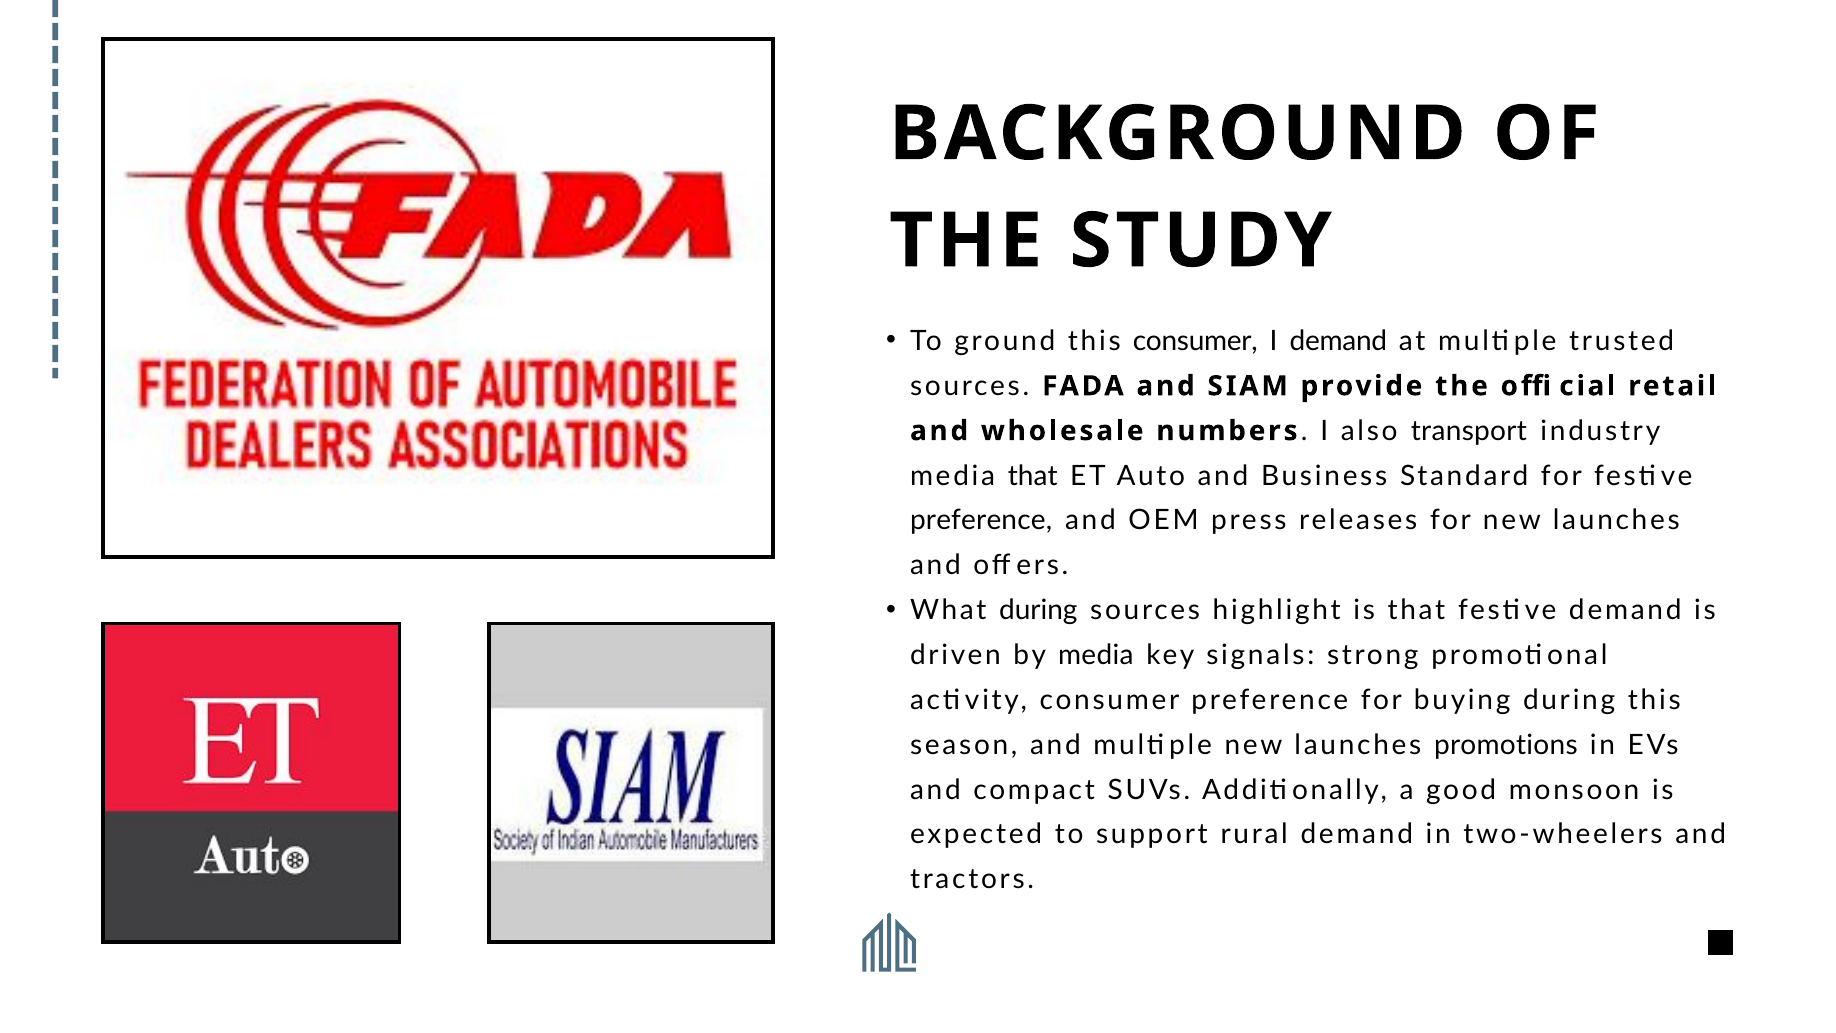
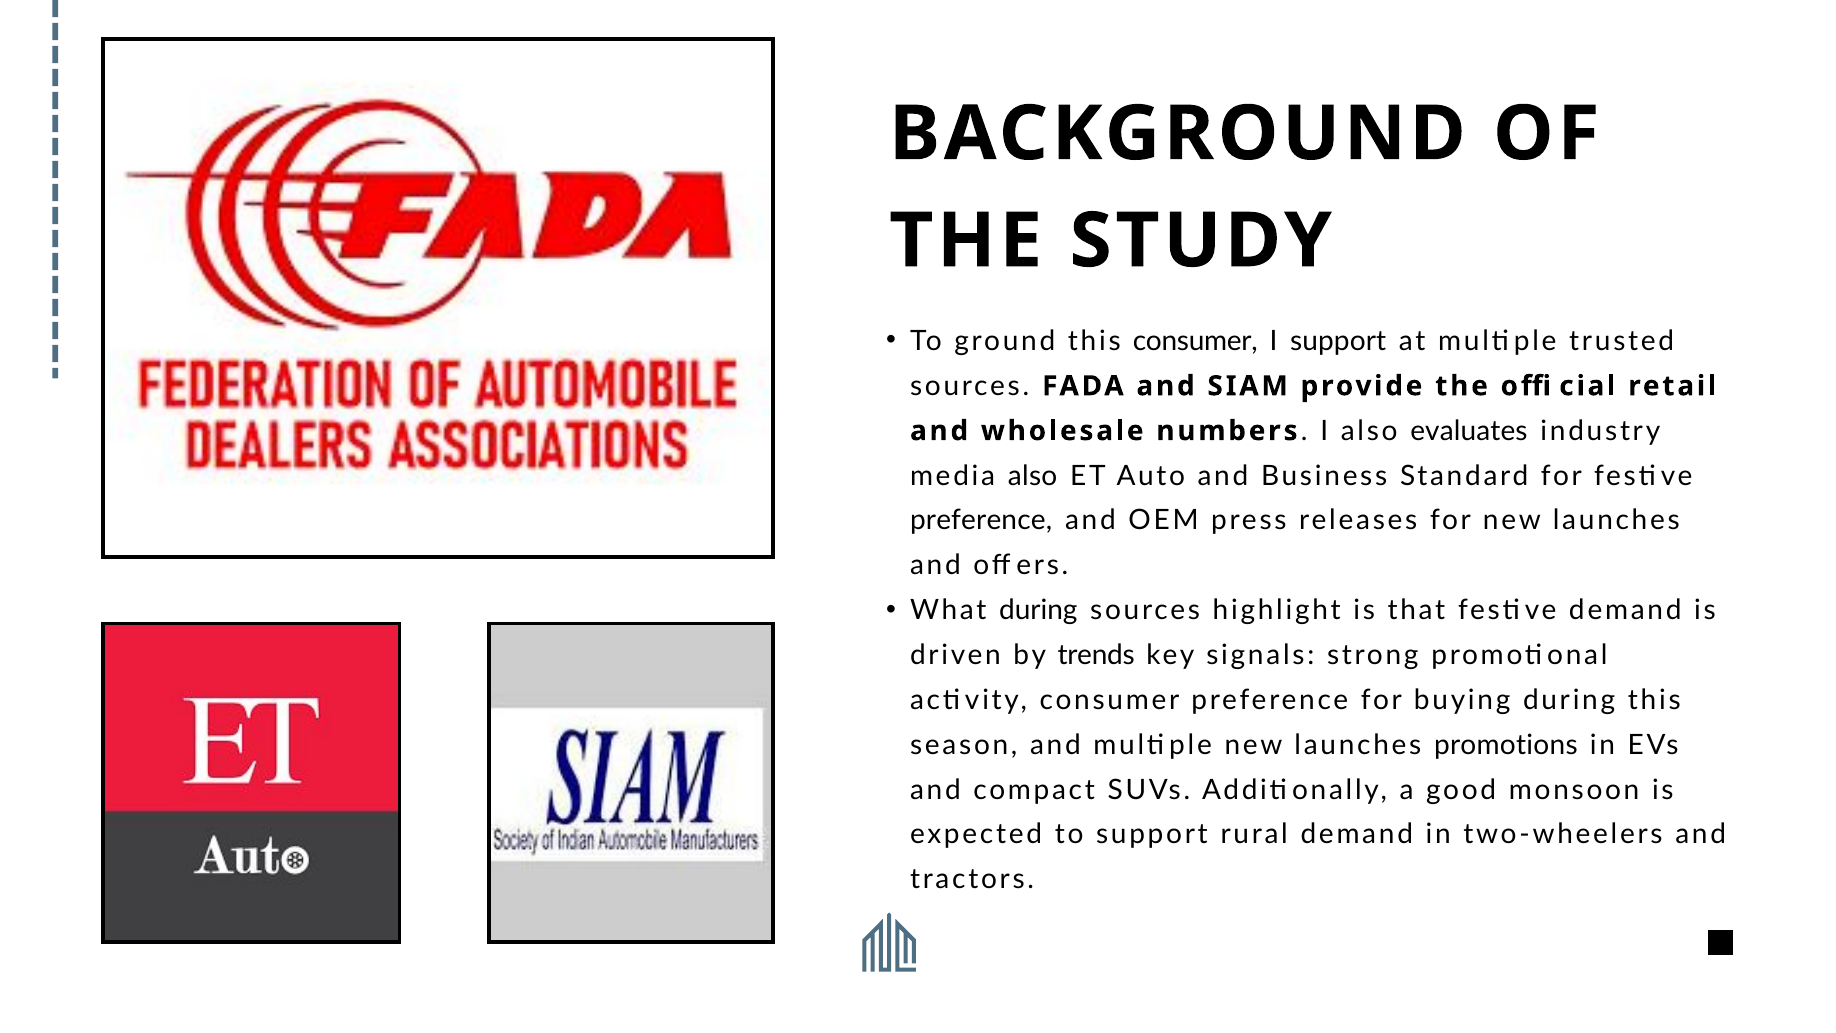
I demand: demand -> support (1338, 341)
transport: transport -> evaluates (1469, 431)
media that: that -> also (1033, 476)
by media: media -> trends (1096, 655)
